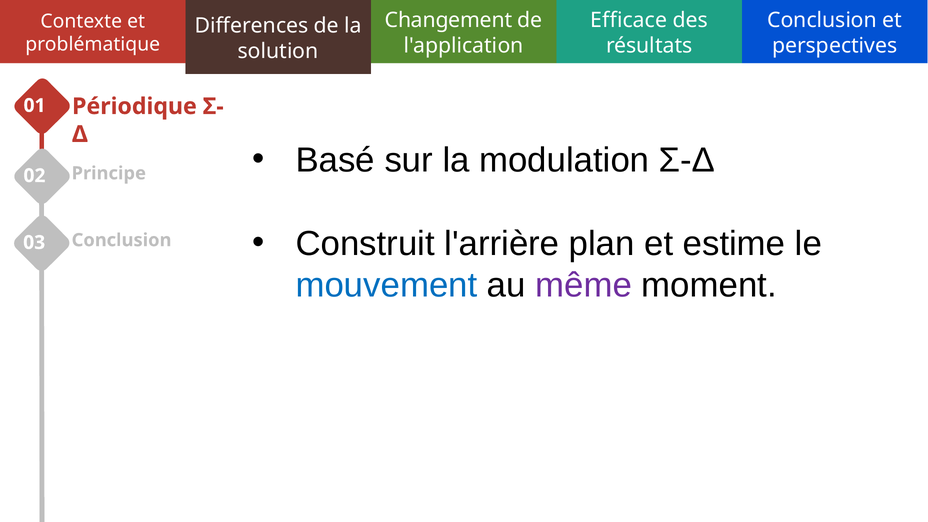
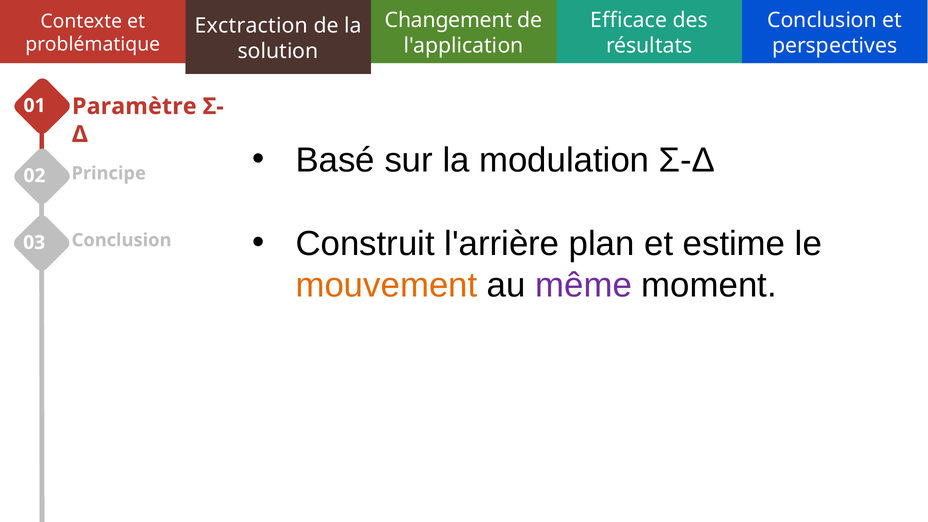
Differences: Differences -> Exctraction (251, 26)
Périodique: Périodique -> Paramètre (134, 106)
mouvement colour: blue -> orange (386, 285)
